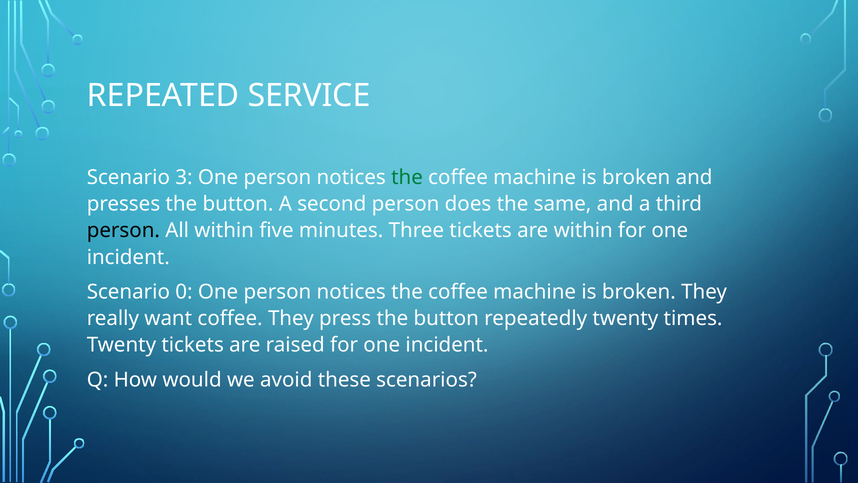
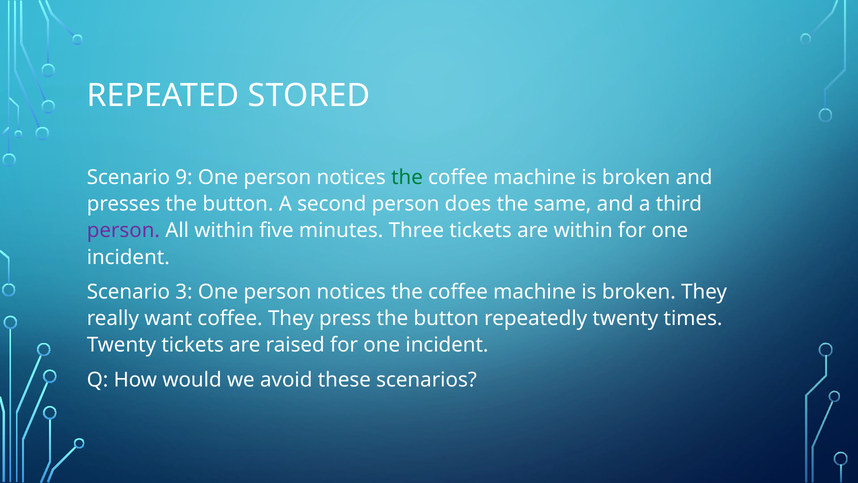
SERVICE: SERVICE -> STORED (309, 95)
3: 3 -> 9 (184, 177)
person colour: black -> purple (123, 230)
0: 0 -> 3 (184, 292)
